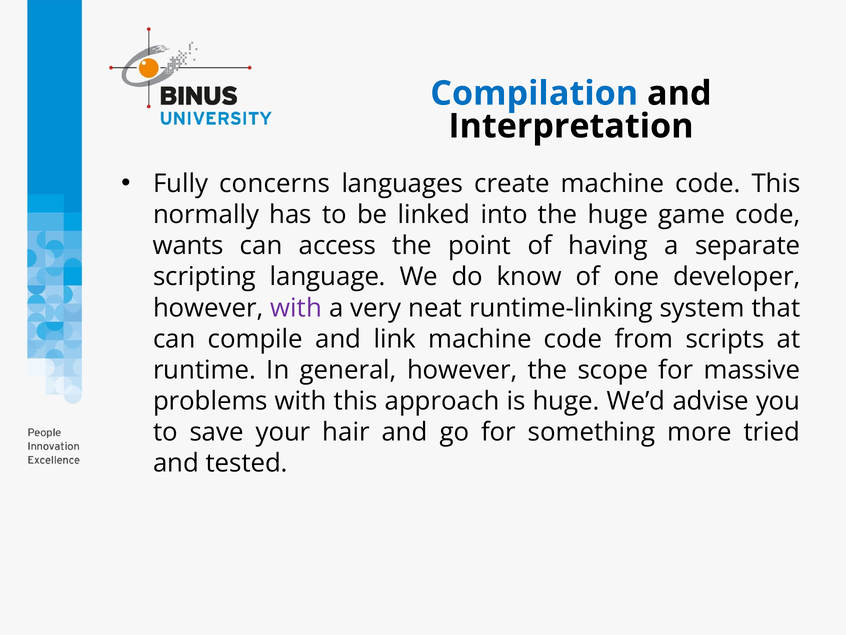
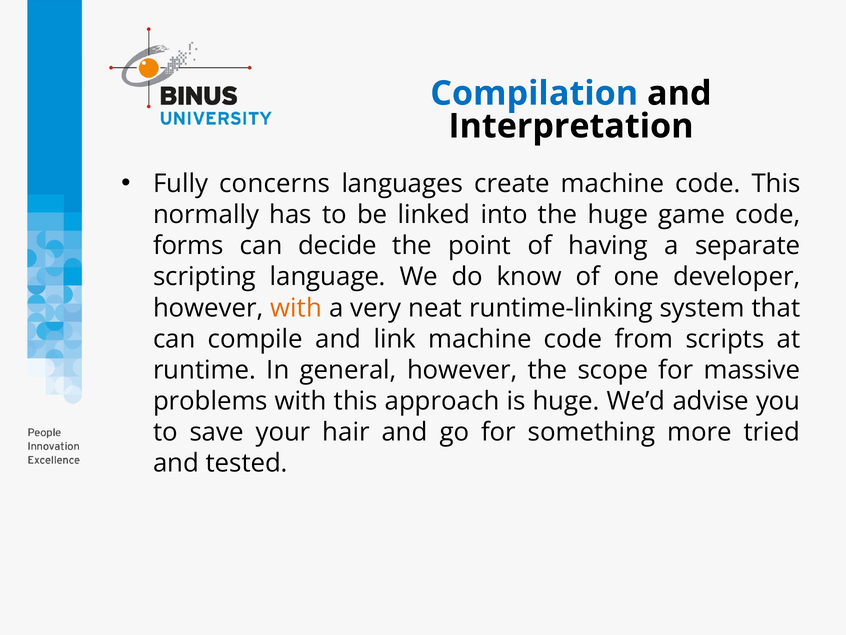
wants: wants -> forms (188, 246)
access: access -> decide (337, 246)
with colour: purple -> orange (296, 308)
